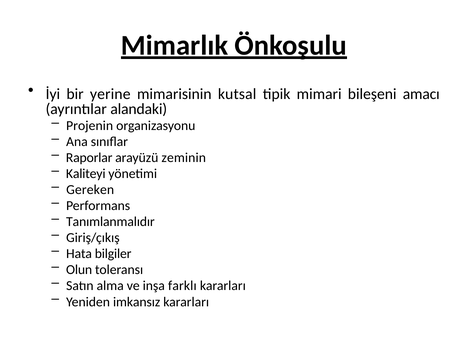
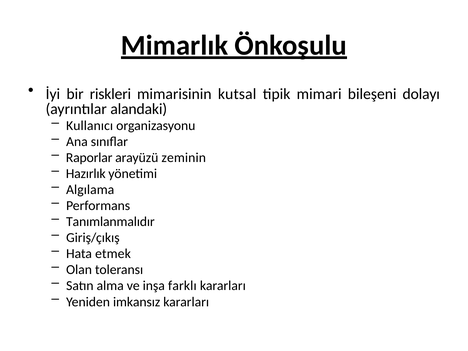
yerine: yerine -> riskleri (110, 94)
amacı: amacı -> dolayı (421, 94)
Projenin: Projenin -> Kullanıcı (90, 126)
Kaliteyi: Kaliteyi -> Hazırlık (86, 174)
Gereken: Gereken -> Algılama (90, 190)
bilgiler: bilgiler -> etmek (113, 254)
Olun: Olun -> Olan (79, 270)
